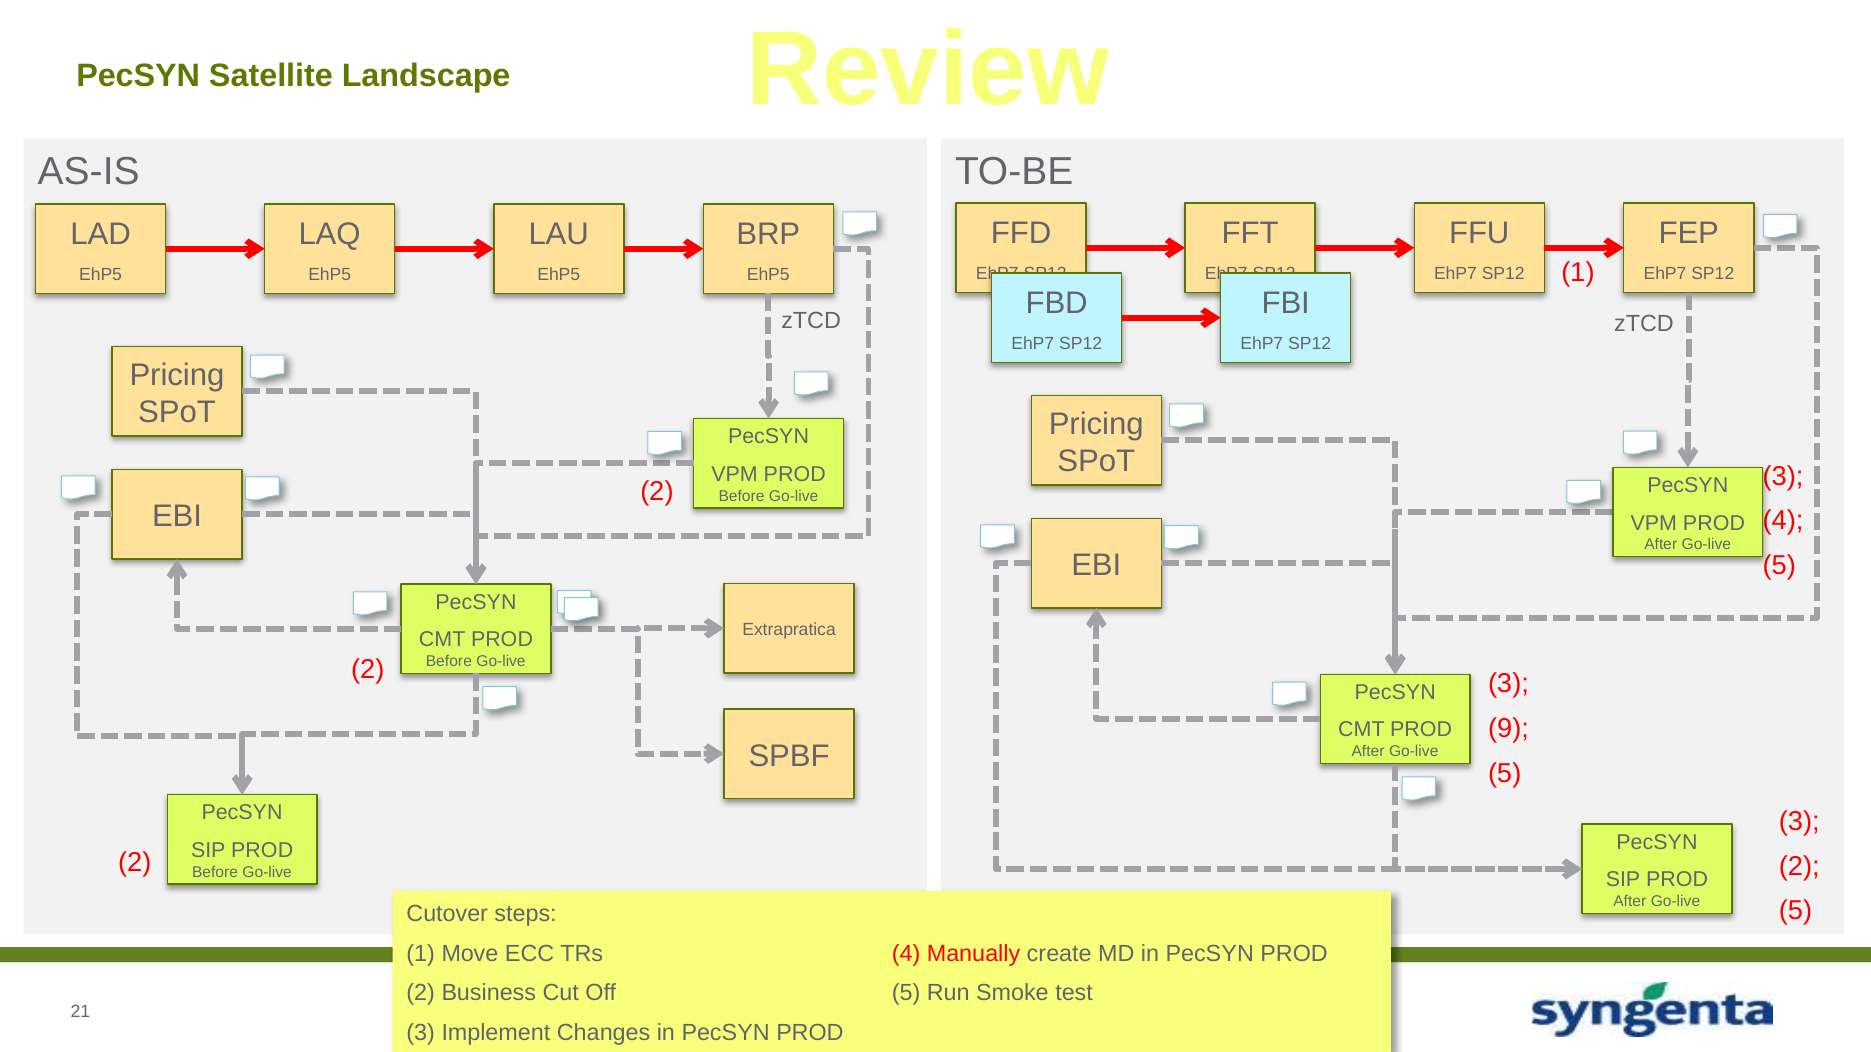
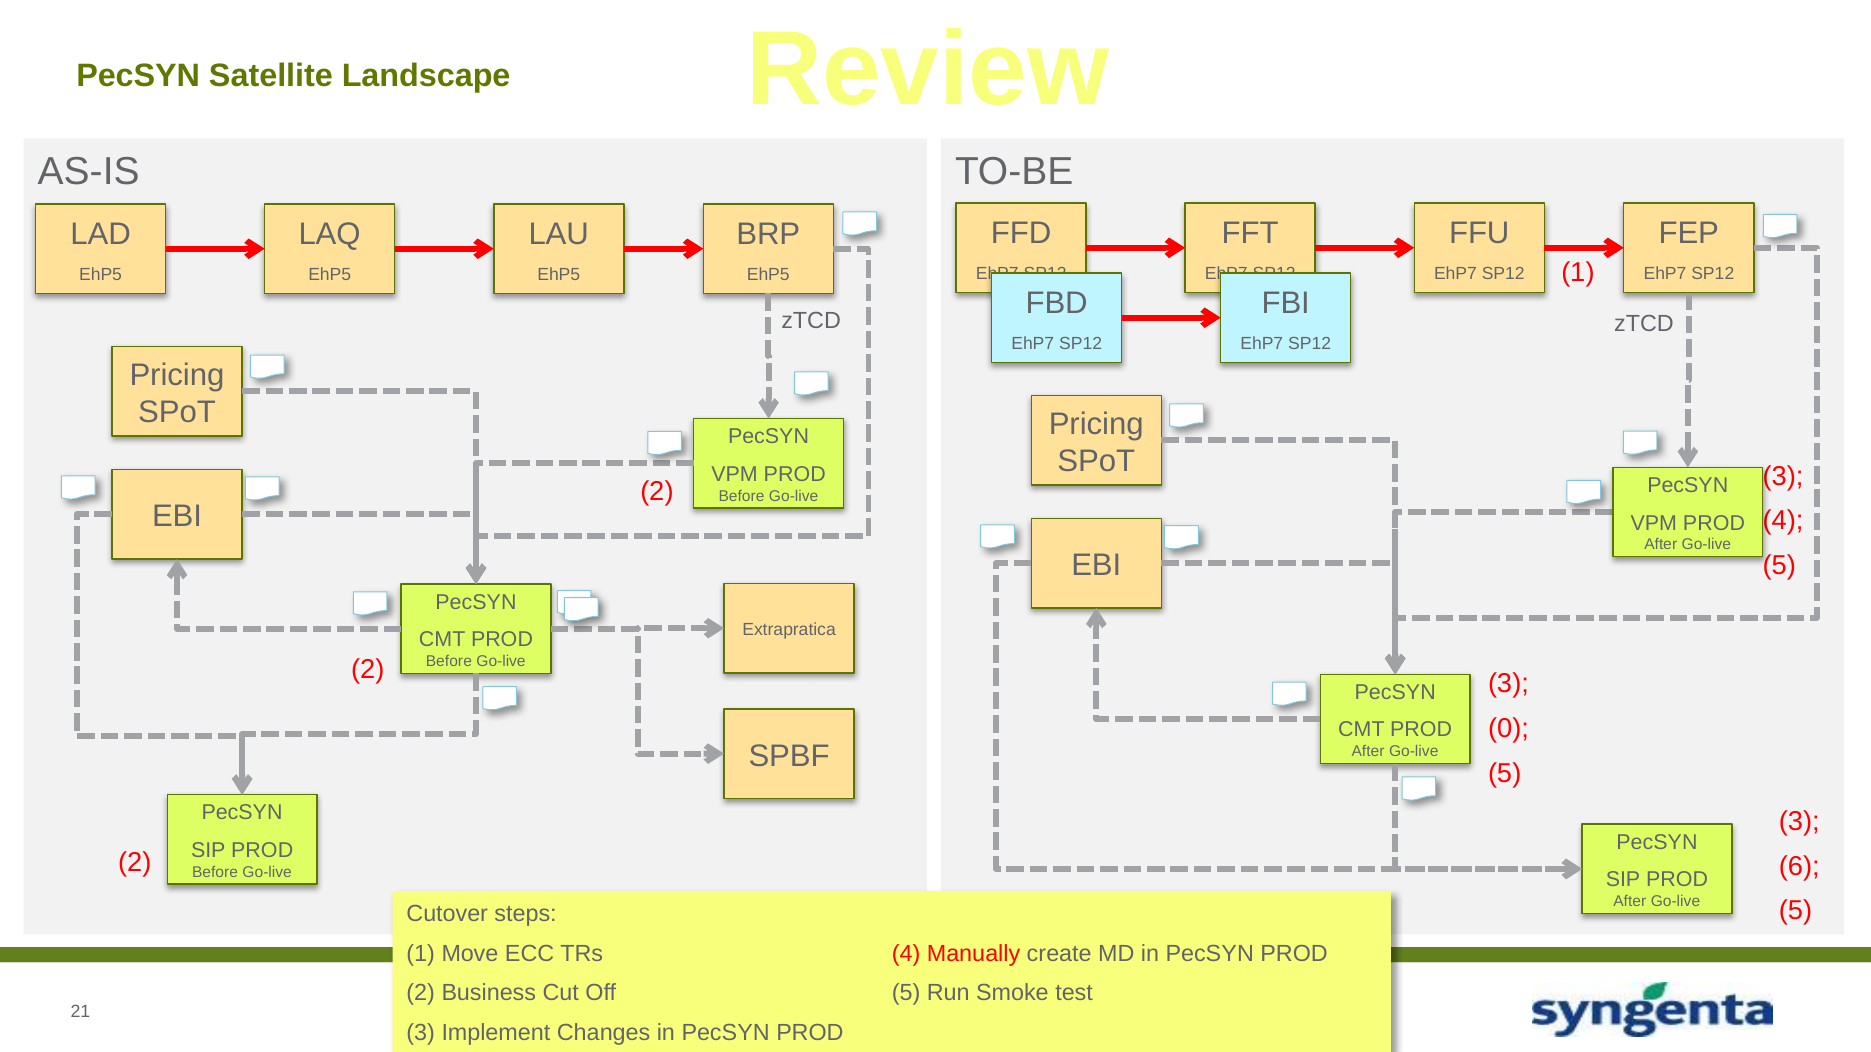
9: 9 -> 0 (1508, 729)
2: 2 -> 6 (1799, 867)
